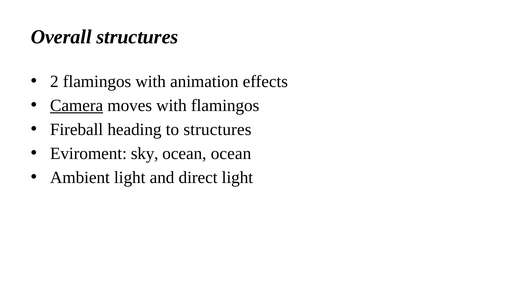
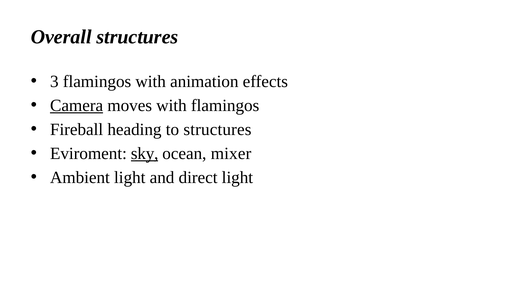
2: 2 -> 3 (54, 81)
sky underline: none -> present (145, 153)
ocean ocean: ocean -> mixer (231, 153)
